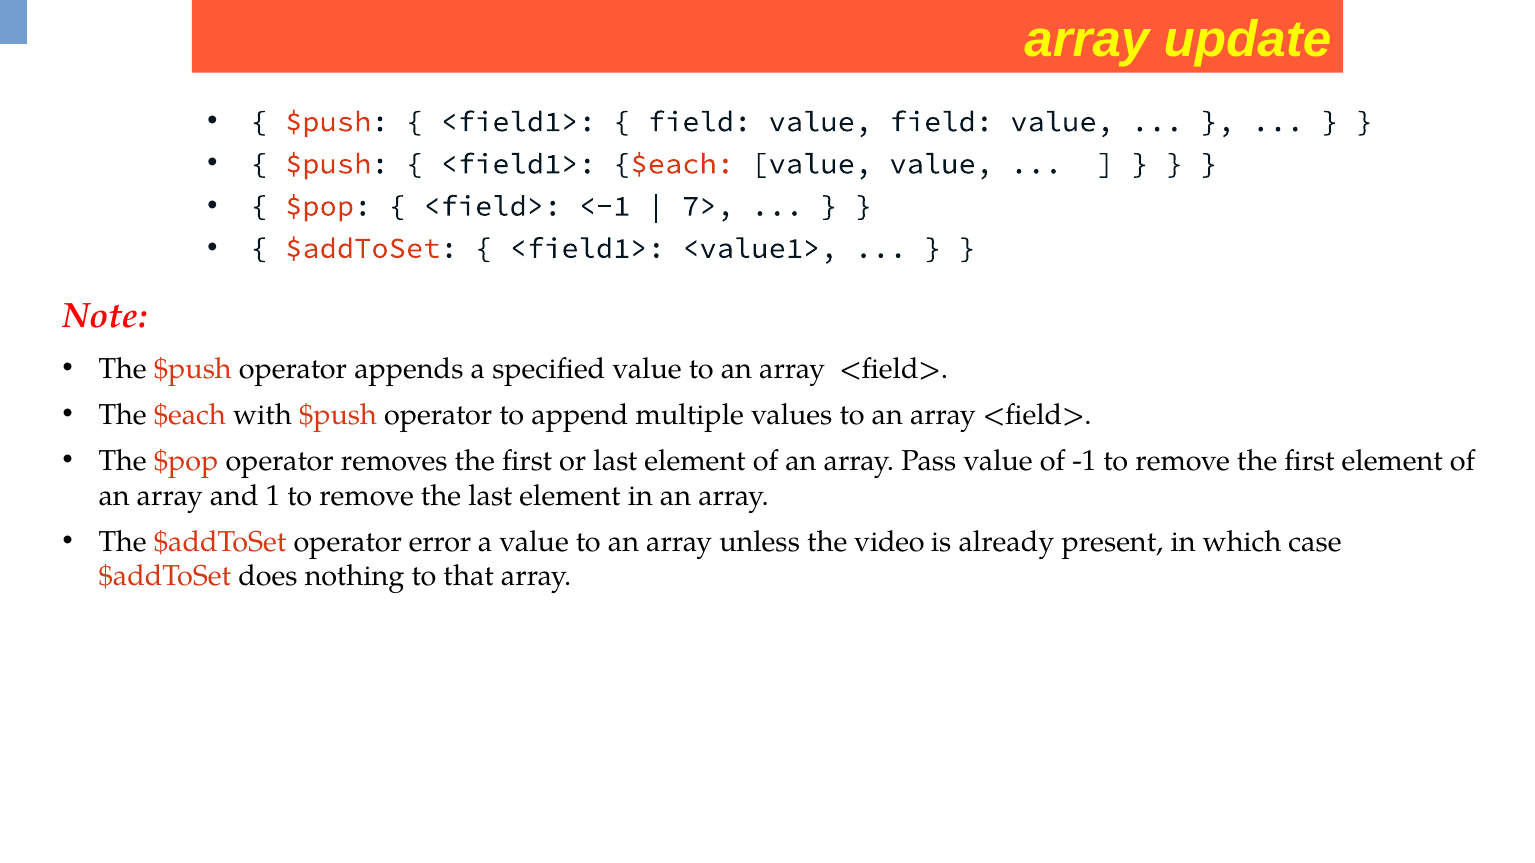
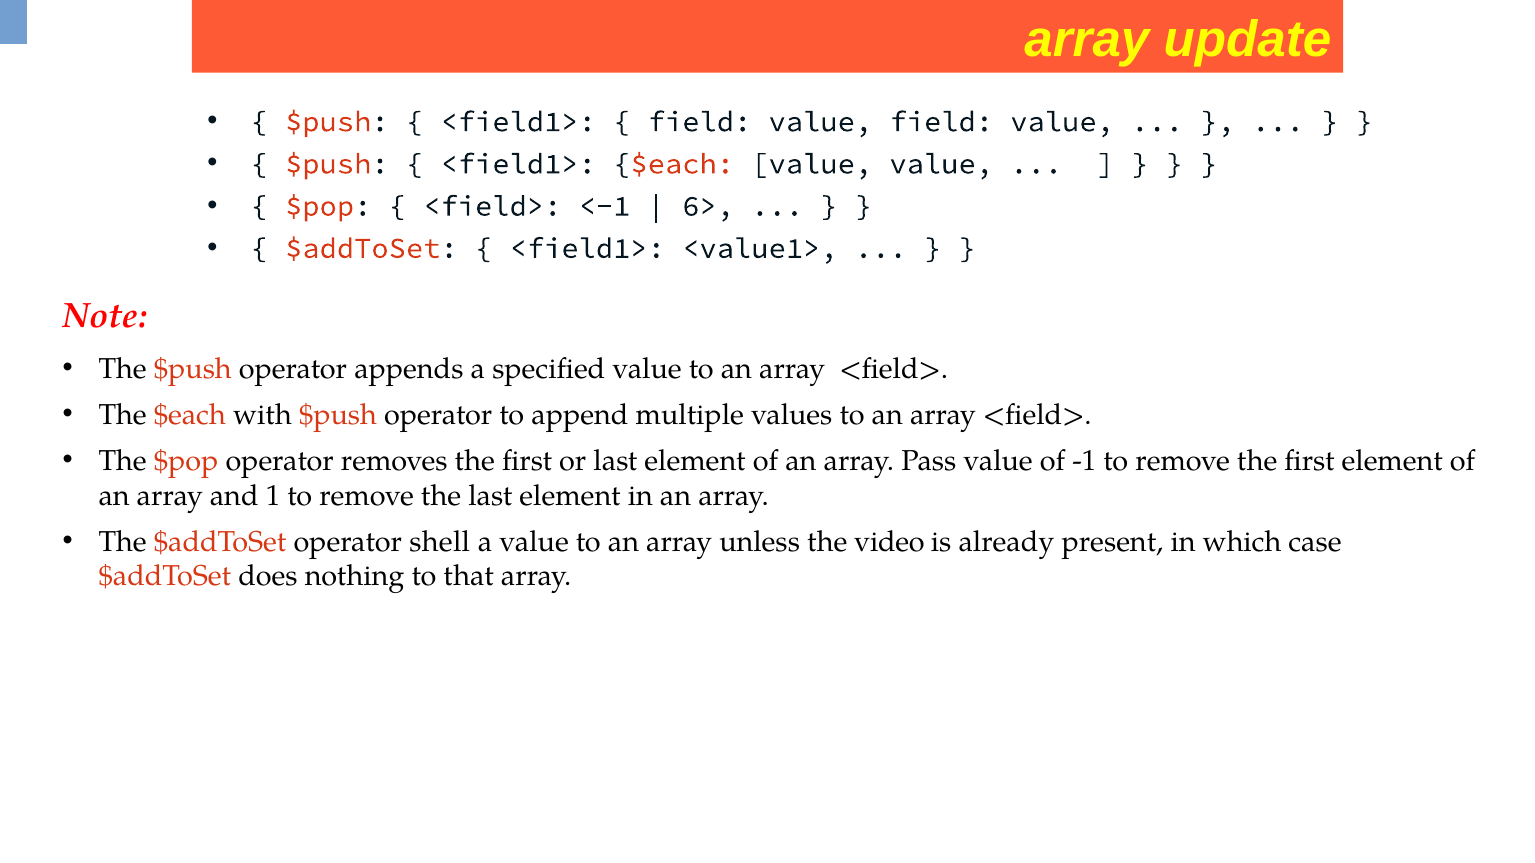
7>: 7> -> 6> (708, 206)
error: error -> shell (440, 542)
